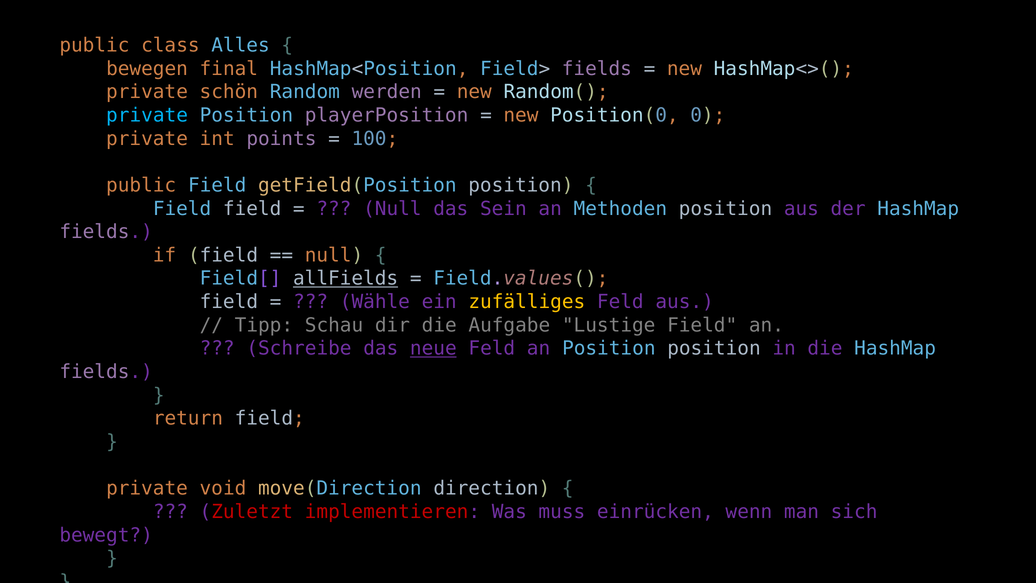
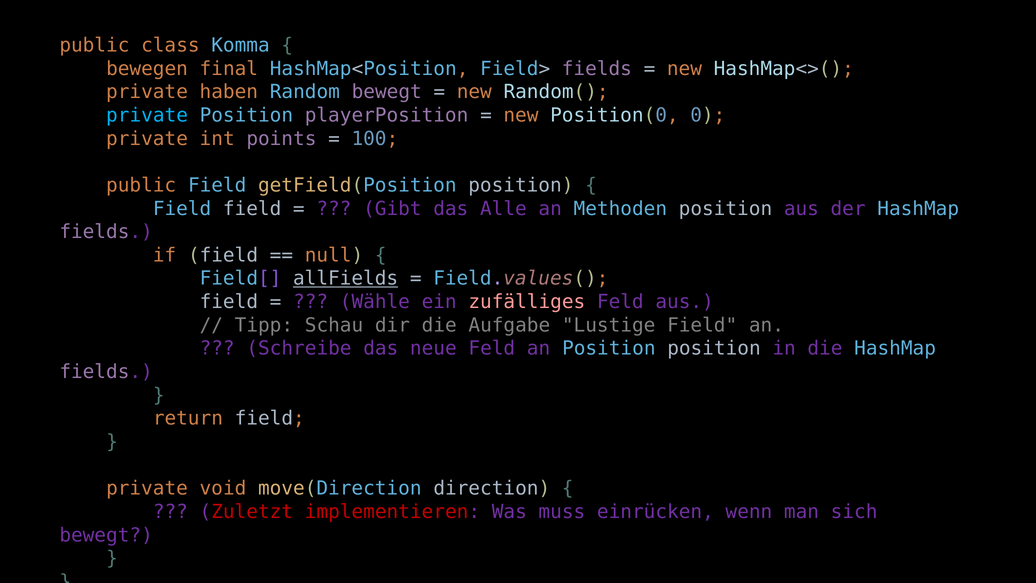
Alles: Alles -> Komma (241, 45)
schön: schön -> haben (229, 92)
Random werden: werden -> bewegt (387, 92)
Null: Null -> Gibt (392, 209)
Sein: Sein -> Alle (503, 209)
zufälliges colour: yellow -> pink (527, 302)
neue underline: present -> none (433, 348)
